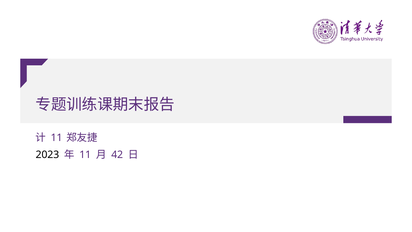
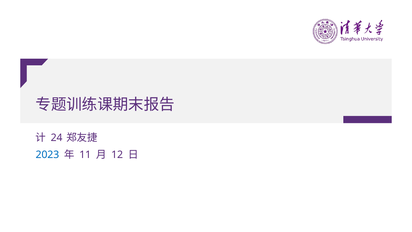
11: 11 -> 24 (57, 137)
2023 colour: black -> blue (47, 154)
42: 42 -> 12 (117, 154)
